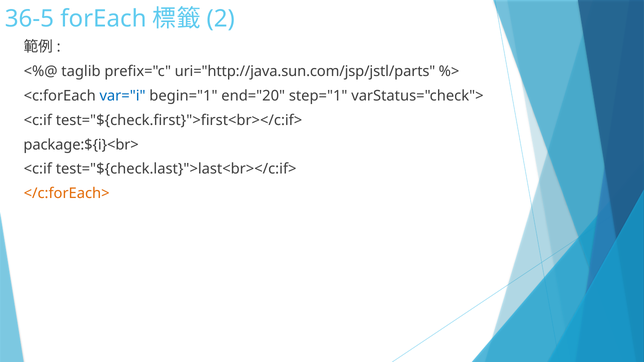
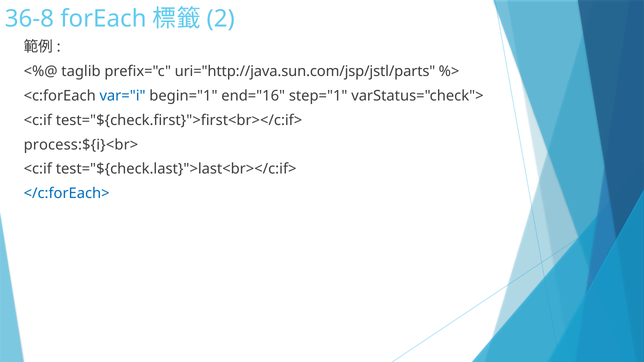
36-5: 36-5 -> 36-8 (29, 19)
end="20: end="20 -> end="16 (253, 96)
package:${i}<br>: package:${i}<br> -> process:${i}<br> (81, 145)
</c:forEach> colour: orange -> blue (67, 194)
